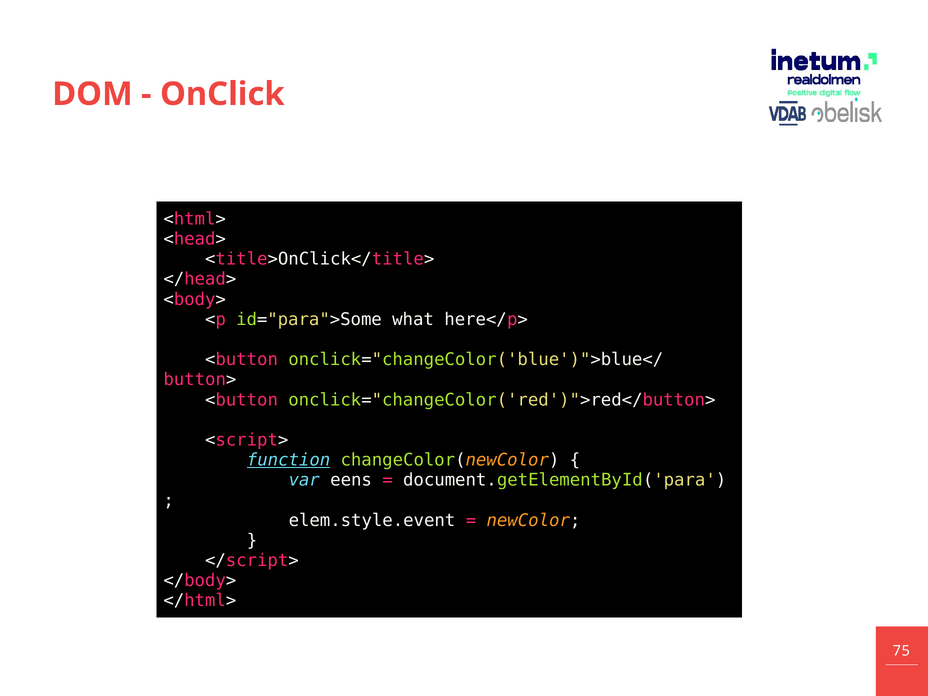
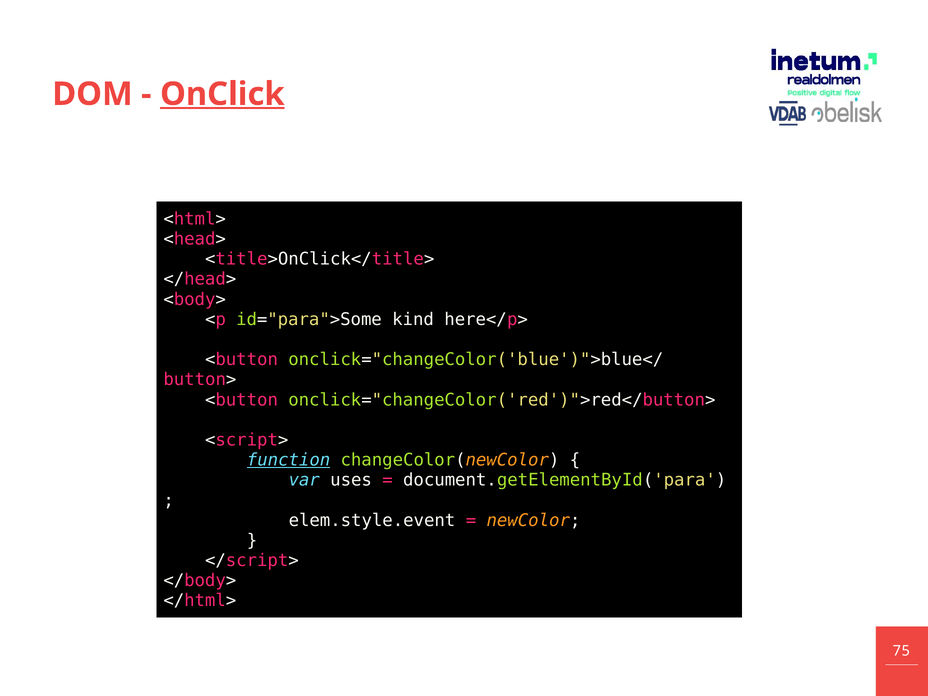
OnClick underline: none -> present (222, 94)
what: what -> kind (413, 319)
eens: eens -> uses (351, 480)
